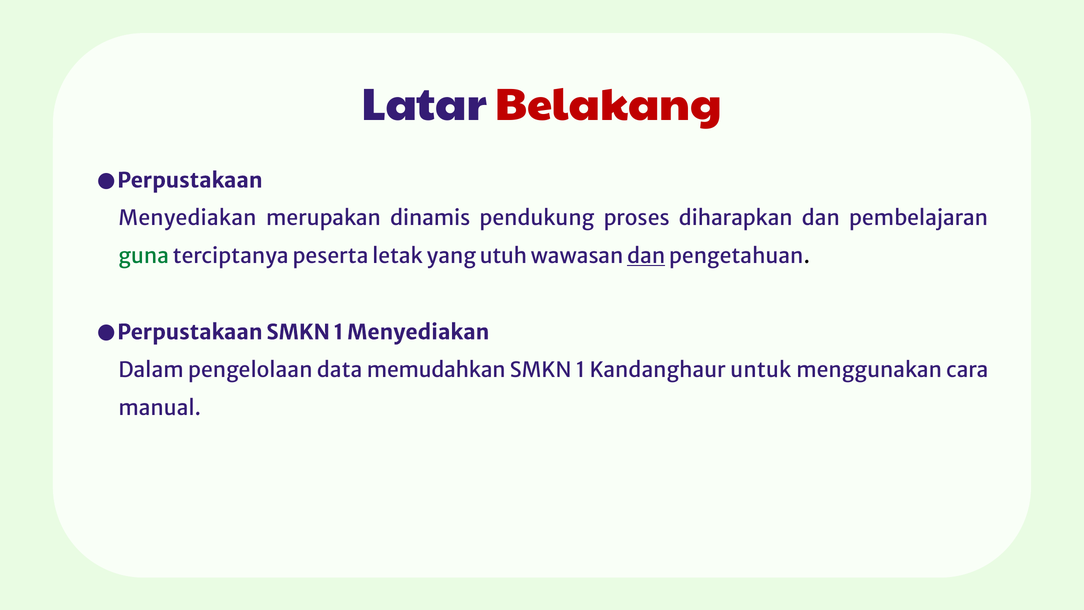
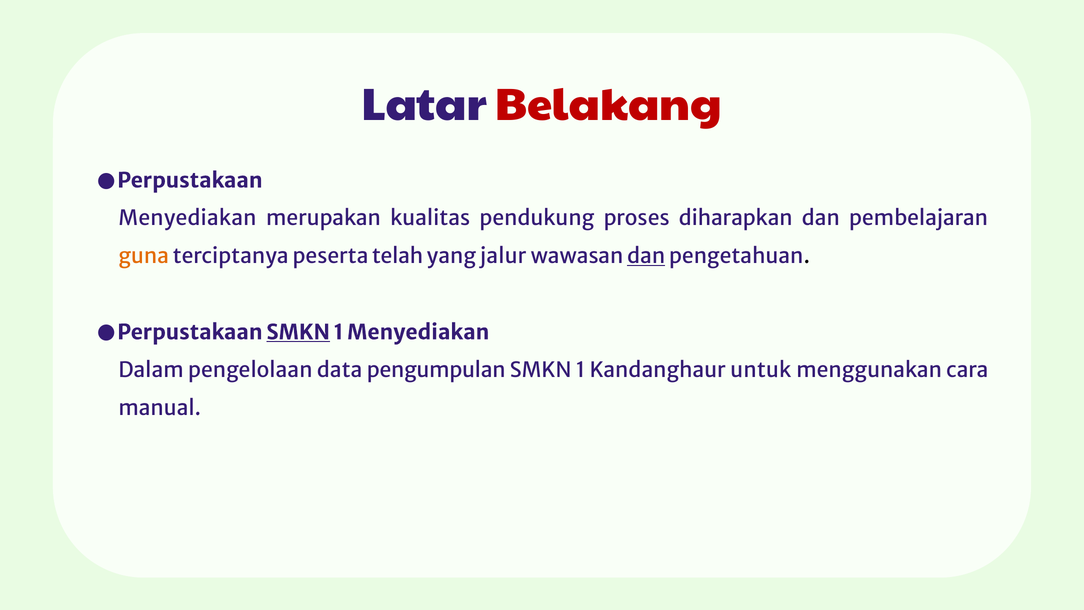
dinamis: dinamis -> kualitas (430, 218)
guna colour: green -> orange (144, 256)
letak: letak -> telah (398, 256)
utuh: utuh -> jalur (503, 256)
SMKN underline: none -> present (298, 332)
memudahkan: memudahkan -> pengumpulan (436, 370)
